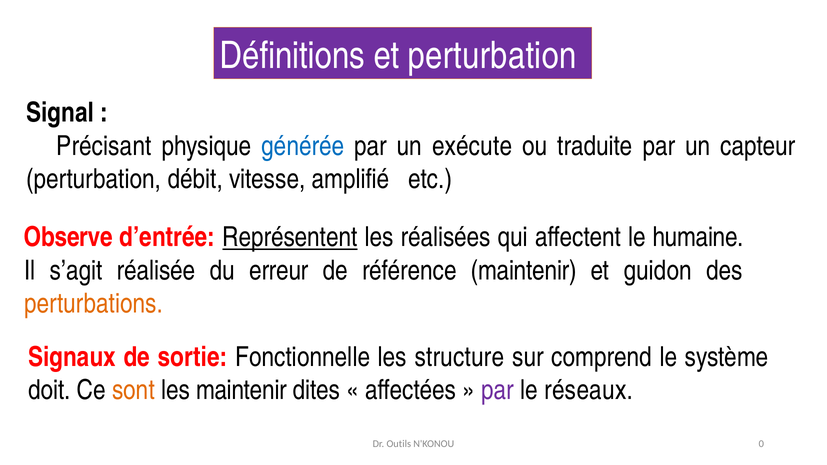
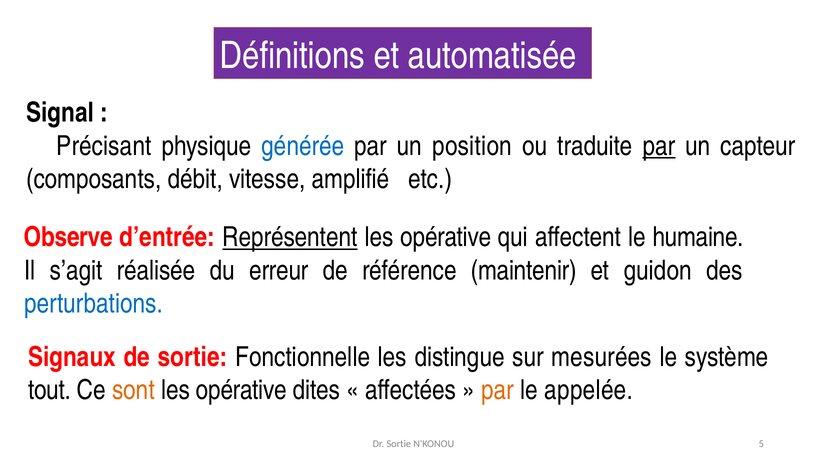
et perturbation: perturbation -> automatisée (492, 56)
exécute: exécute -> position (472, 146)
par underline: none -> present (659, 146)
perturbation: perturbation -> composants (94, 179)
réalisées: réalisées -> opérative (446, 237)
perturbations colour: orange -> blue (94, 304)
structure: structure -> distingue (460, 357)
comprend: comprend -> mesurées (602, 357)
doit: doit -> tout (49, 390)
maintenir: maintenir -> opérative (241, 390)
par colour: purple -> orange (498, 390)
réseaux: réseaux -> appelée (589, 390)
Dr Outils: Outils -> Sortie (399, 444)
0: 0 -> 5 (761, 444)
